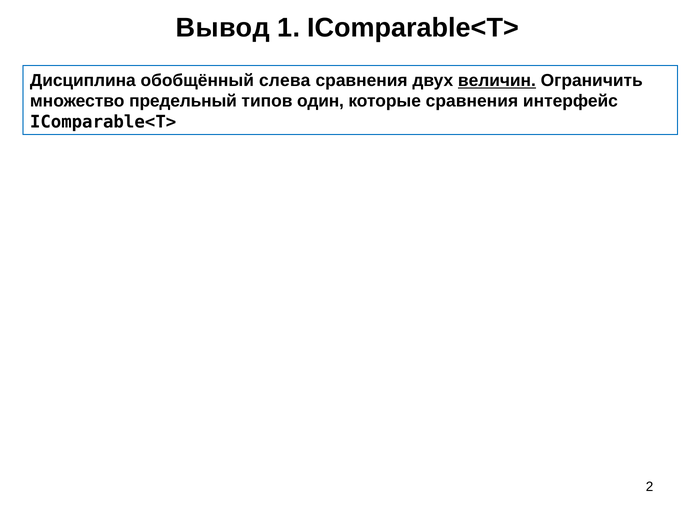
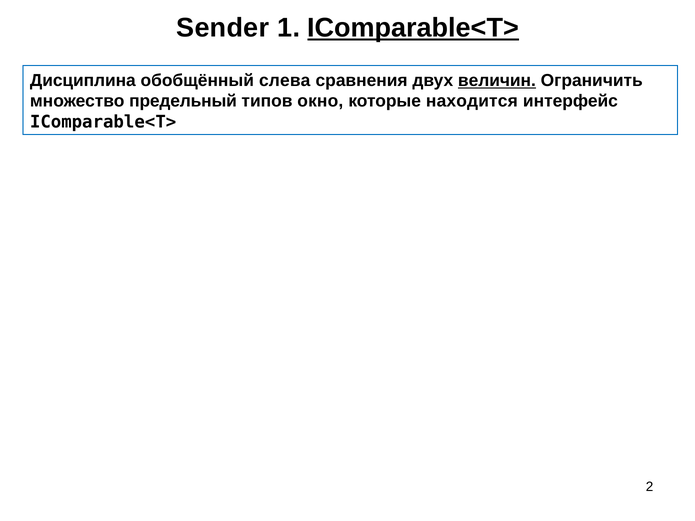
Вывод: Вывод -> Sender (223, 28)
IComparable<T> underline: none -> present (413, 28)
один: один -> окно (320, 101)
которые сравнения: сравнения -> находится (472, 101)
